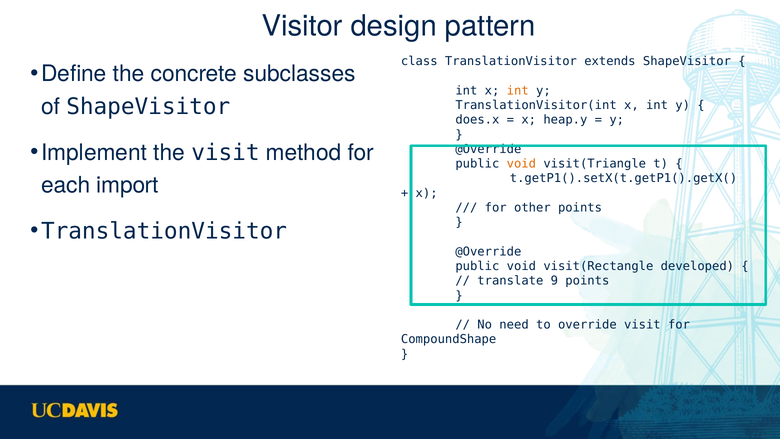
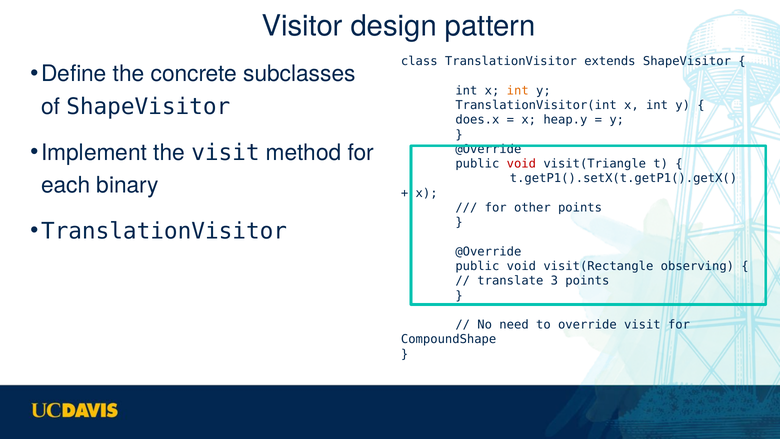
void colour: orange -> red (521, 164)
import: import -> binary (127, 185)
developed: developed -> observing (697, 266)
9: 9 -> 3 (554, 281)
